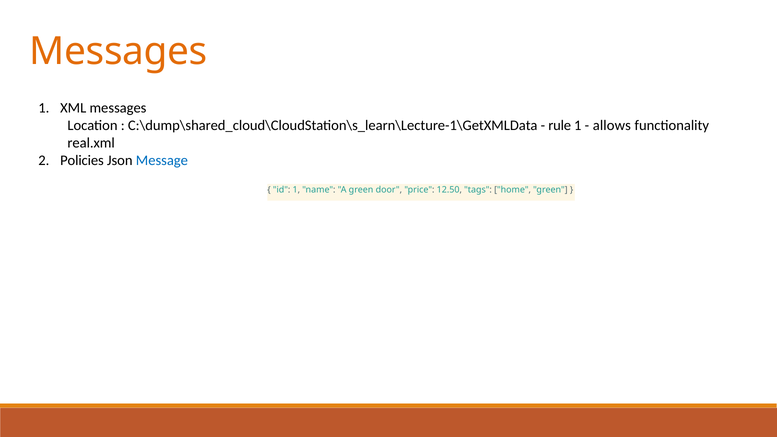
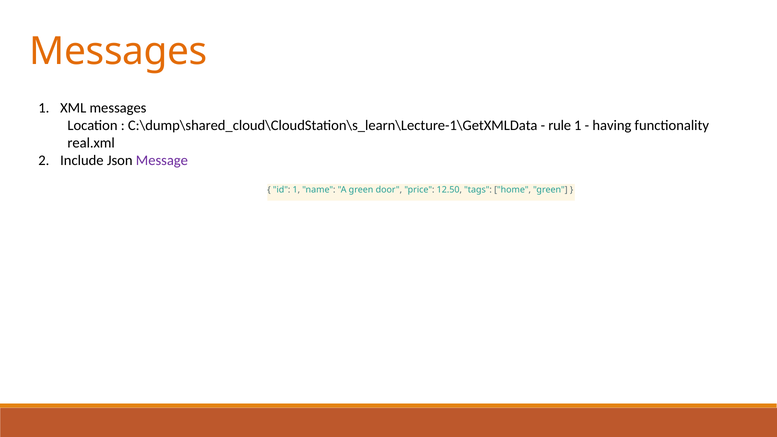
allows: allows -> having (612, 125)
Policies: Policies -> Include (82, 160)
Message colour: blue -> purple (162, 160)
